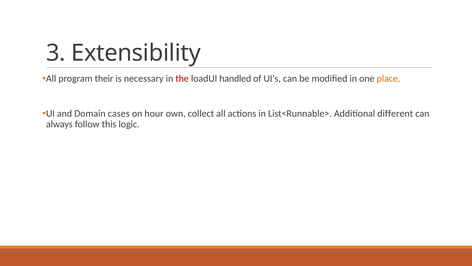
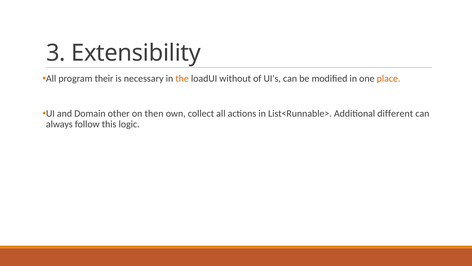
the colour: red -> orange (182, 78)
handled: handled -> without (235, 78)
cases: cases -> other (119, 113)
hour: hour -> then (154, 113)
